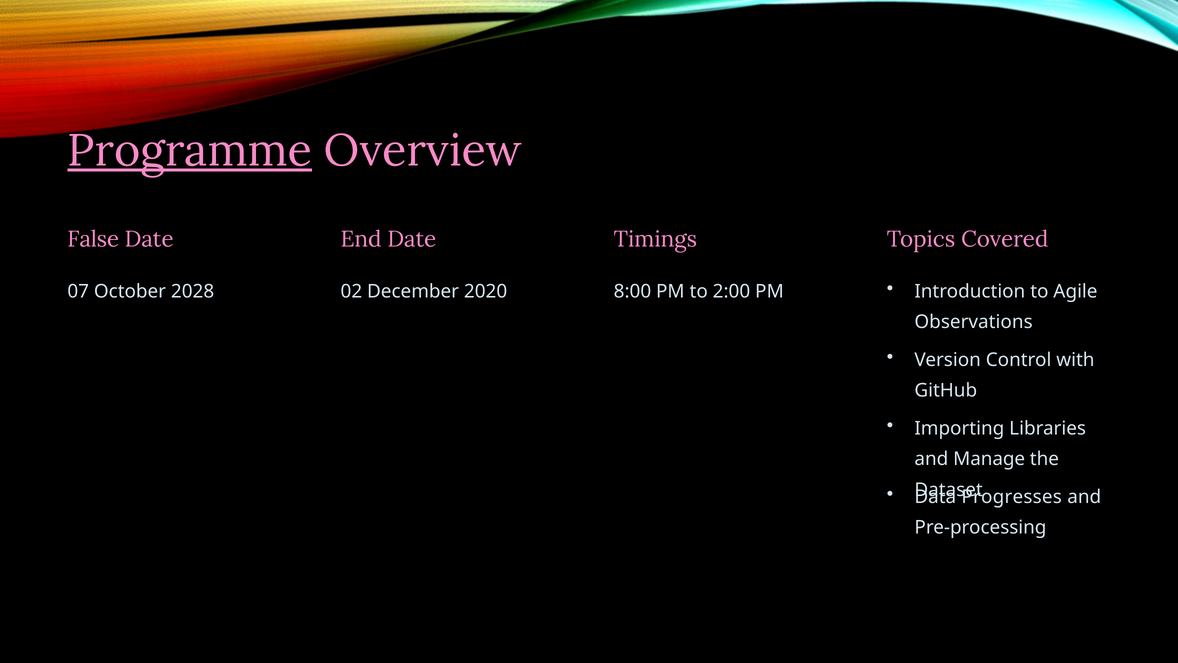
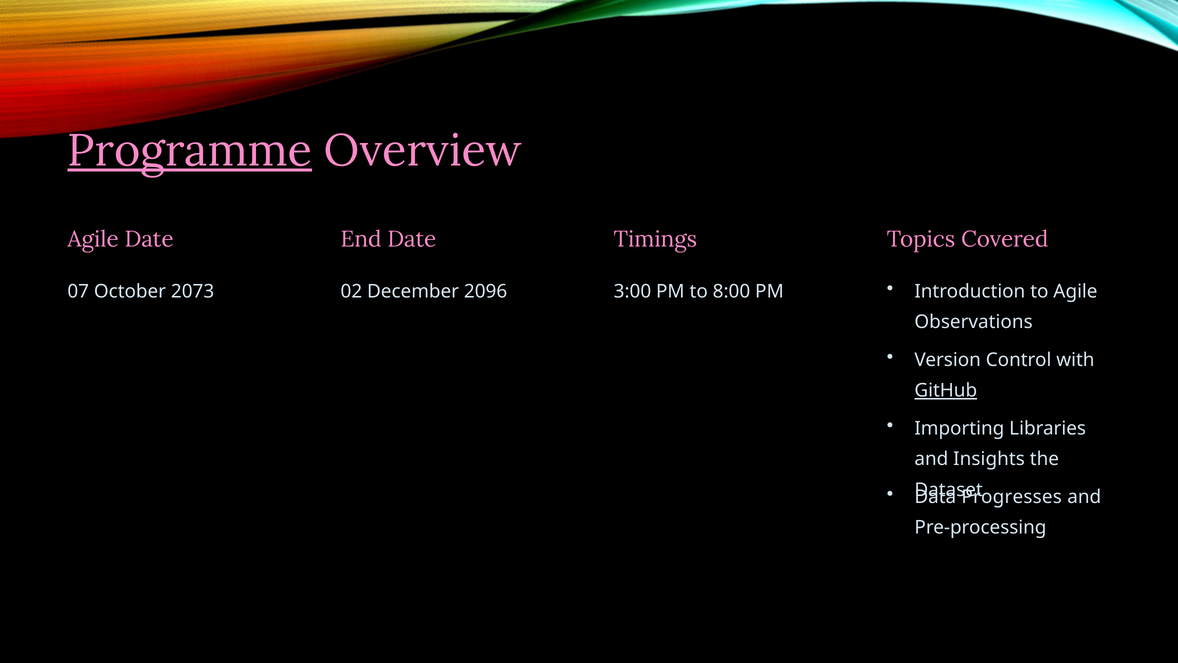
False: False -> Agile (93, 239)
2028: 2028 -> 2073 (193, 291)
2020: 2020 -> 2096 (486, 291)
8:00: 8:00 -> 3:00 (632, 291)
2:00: 2:00 -> 8:00 (732, 291)
GitHub underline: none -> present (946, 390)
Manage: Manage -> Insights (989, 459)
